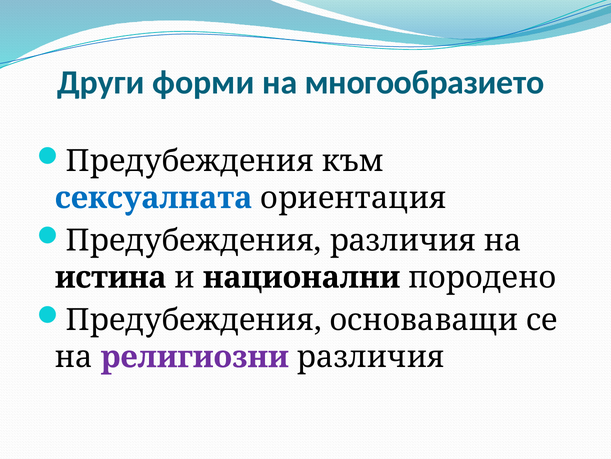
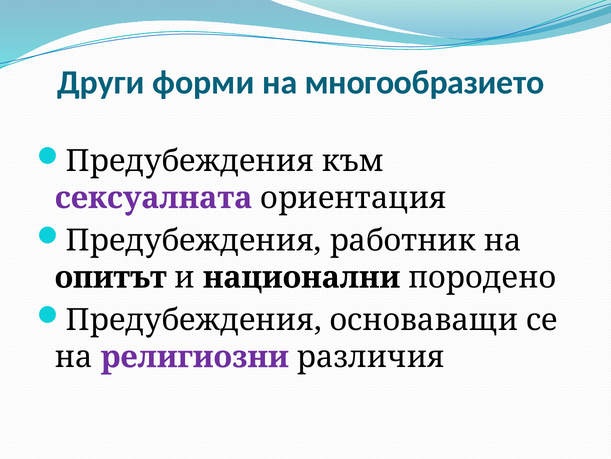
сексуалната colour: blue -> purple (154, 198)
Предубеждения различия: различия -> работник (403, 240)
истина: истина -> опитът (111, 277)
